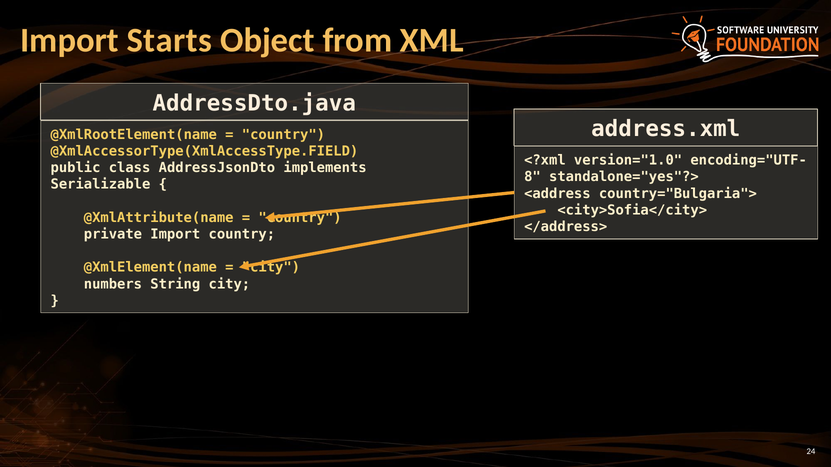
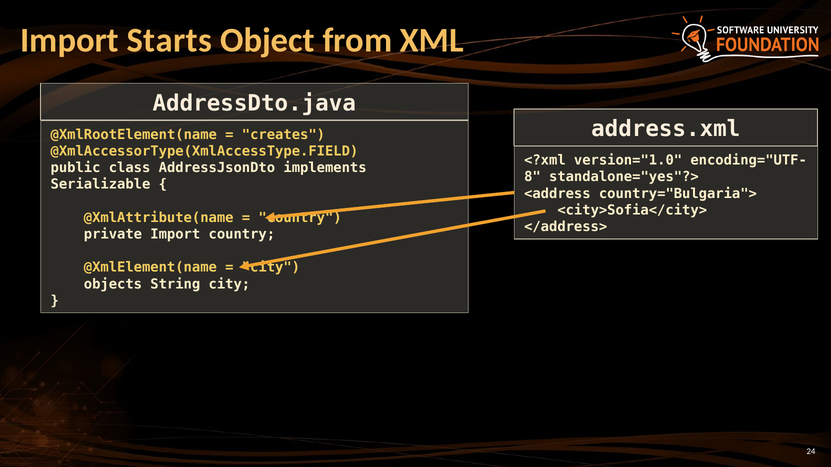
country: country -> creates (283, 135)
numbers: numbers -> objects (113, 284)
